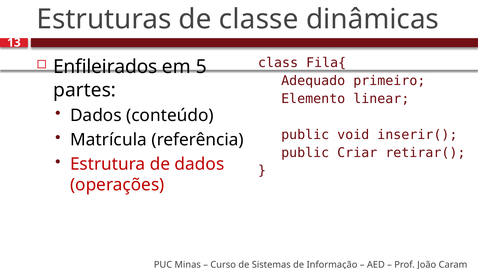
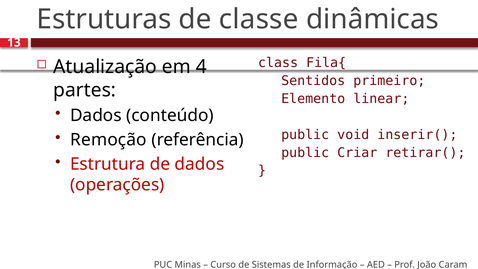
Enfileirados: Enfileirados -> Atualização (105, 67)
5: 5 -> 4 (201, 67)
Adequado: Adequado -> Sentidos (313, 81)
Matrícula: Matrícula -> Remoção (108, 140)
